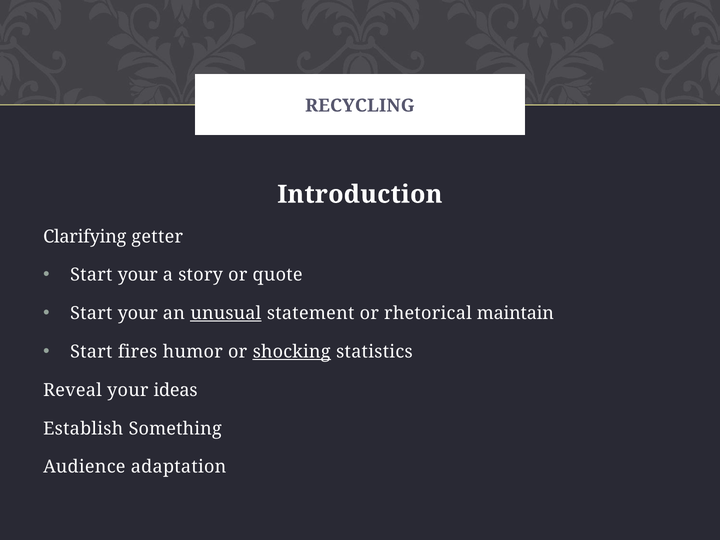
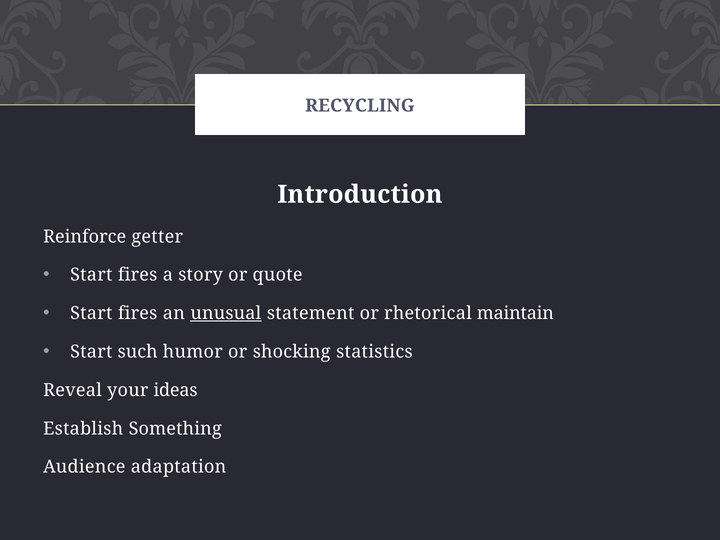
Clarifying: Clarifying -> Reinforce (85, 237)
your: your -> fires (138, 275)
your: your -> fires (138, 313)
fires: fires -> such (138, 352)
shocking underline: present -> none (292, 352)
